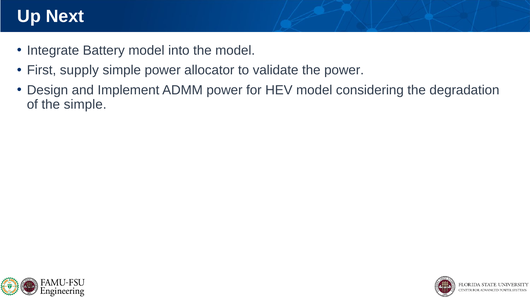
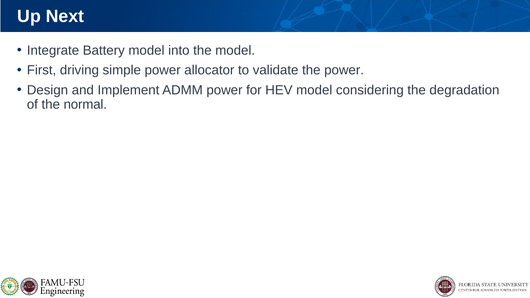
supply: supply -> driving (79, 70)
the simple: simple -> normal (85, 104)
